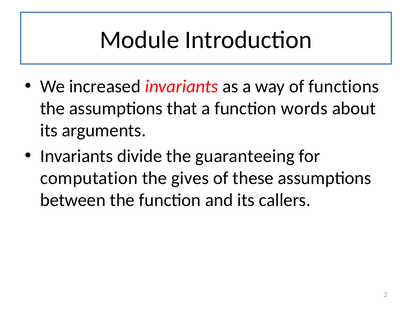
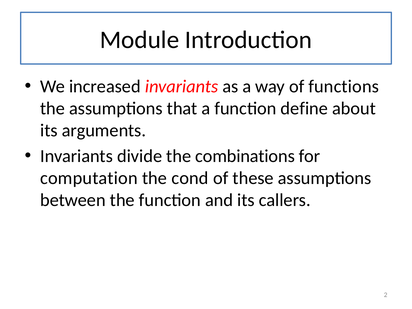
words: words -> define (304, 108)
guaranteeing: guaranteeing -> combinations (245, 156)
gives: gives -> cond (190, 178)
